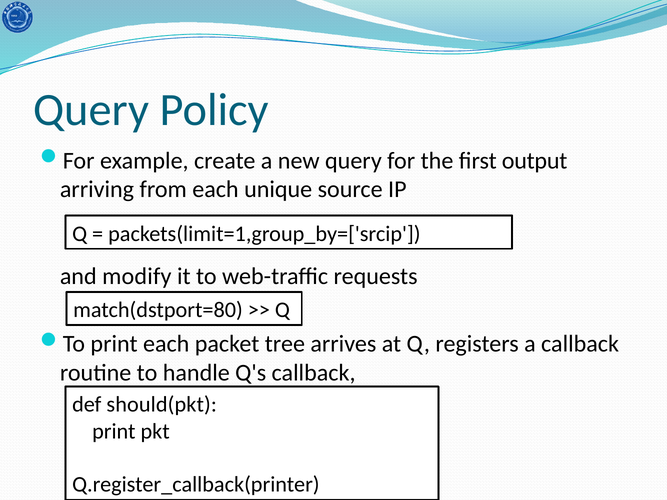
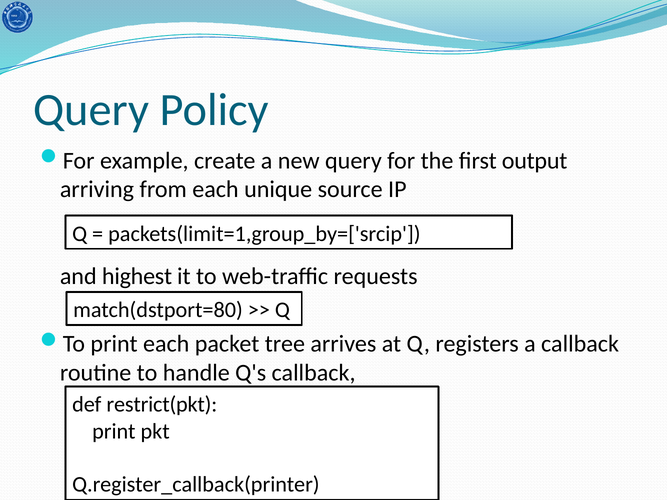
modify: modify -> highest (137, 277)
should(pkt: should(pkt -> restrict(pkt (162, 405)
